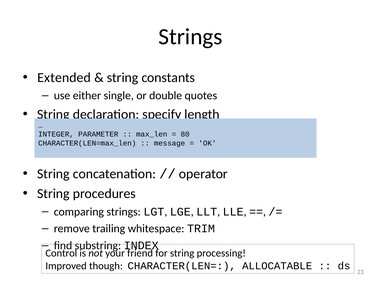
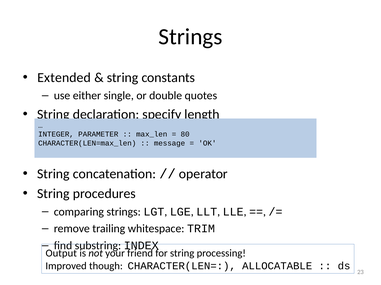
Control: Control -> Output (61, 254)
